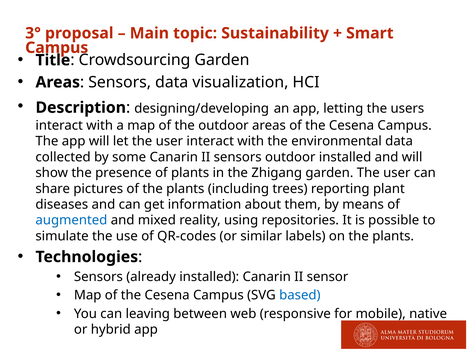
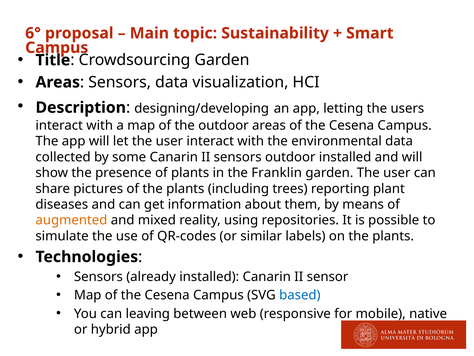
3°: 3° -> 6° (33, 33)
Zhigang: Zhigang -> Franklin (277, 173)
augmented colour: blue -> orange (71, 220)
